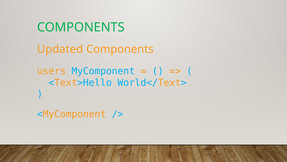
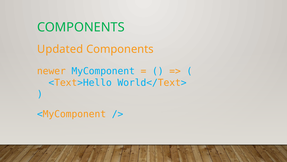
users: users -> newer (51, 71)
